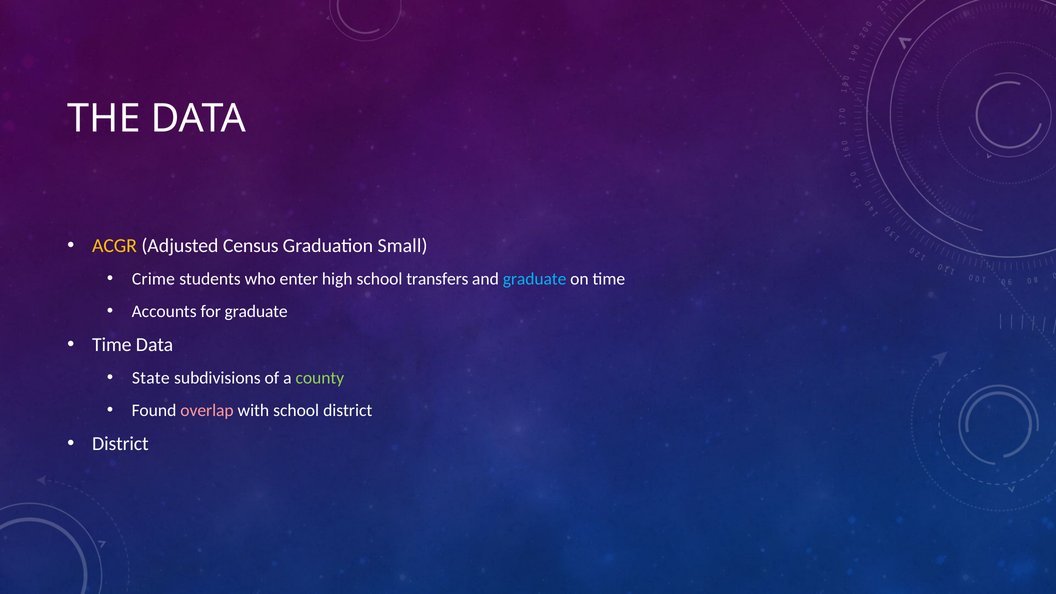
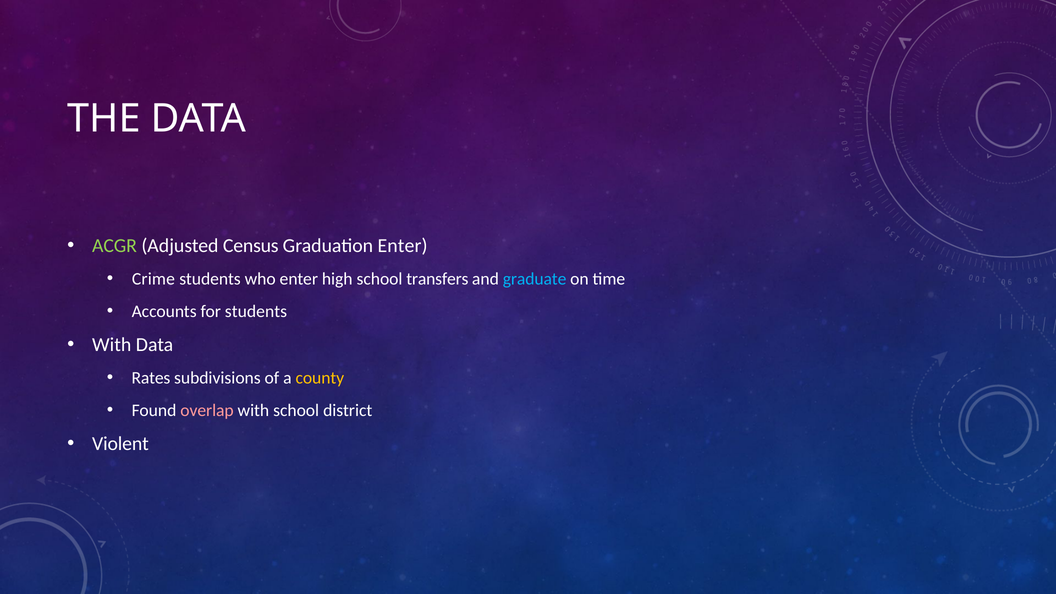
ACGR colour: yellow -> light green (115, 246)
Graduation Small: Small -> Enter (403, 246)
for graduate: graduate -> students (256, 311)
Time: Time -> With (112, 345)
State: State -> Rates (151, 378)
county colour: light green -> yellow (320, 378)
District: District -> Violent (120, 444)
